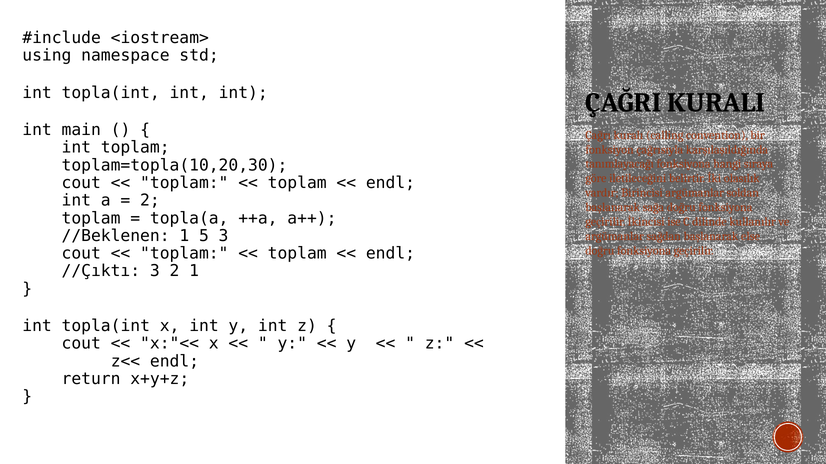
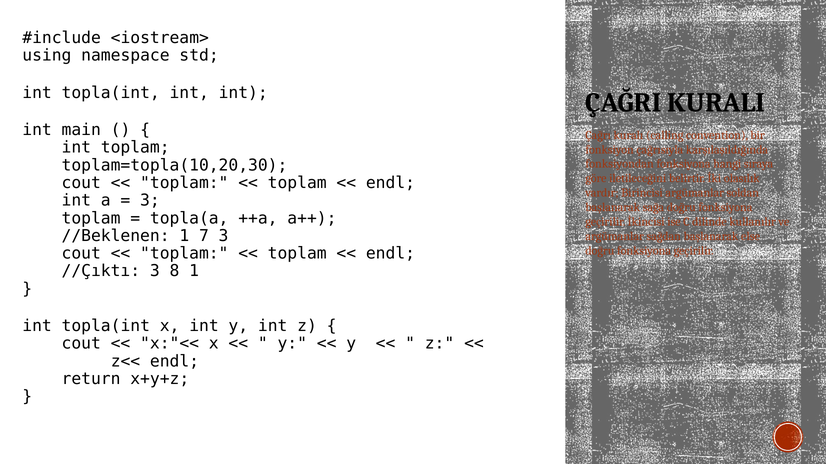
tanımlayacağı: tanımlayacağı -> fonksiyondan (620, 164)
2: 2 -> 3 (150, 201)
5: 5 -> 7 (204, 236)
3 2: 2 -> 8 (174, 271)
